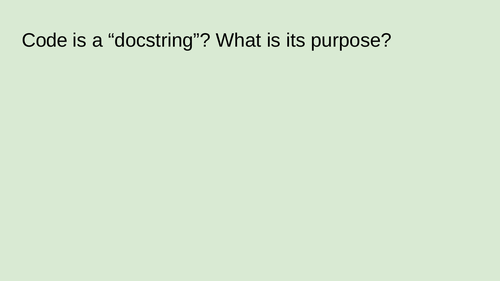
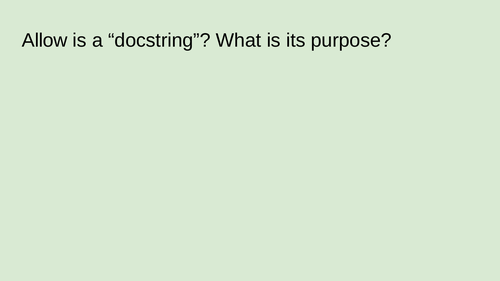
Code: Code -> Allow (45, 40)
